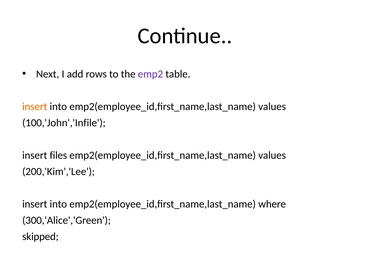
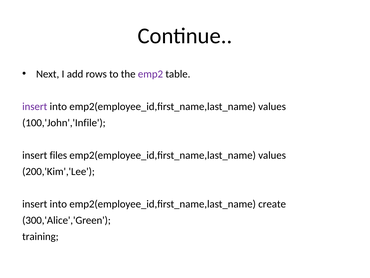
insert colour: orange -> purple (35, 106)
where: where -> create (272, 204)
skipped: skipped -> training (40, 236)
